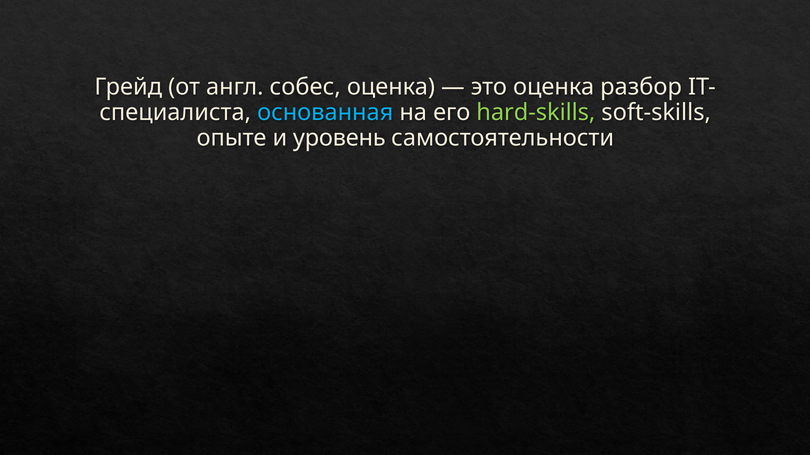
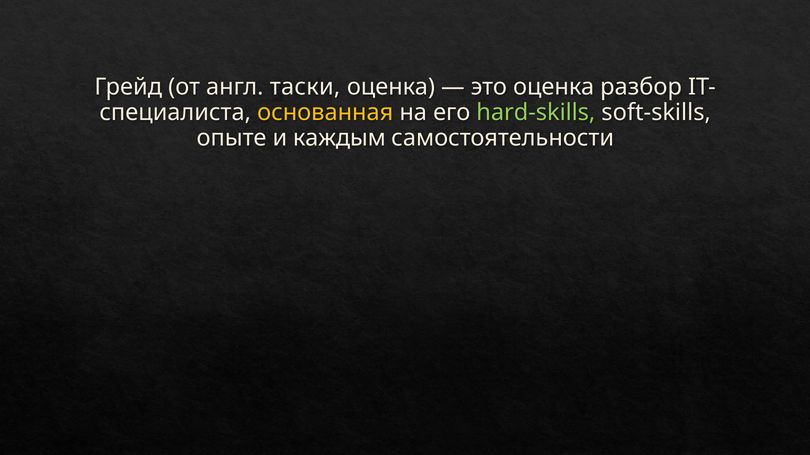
собес: собес -> таски (305, 87)
основанная colour: light blue -> yellow (325, 112)
уровень: уровень -> каждым (339, 138)
